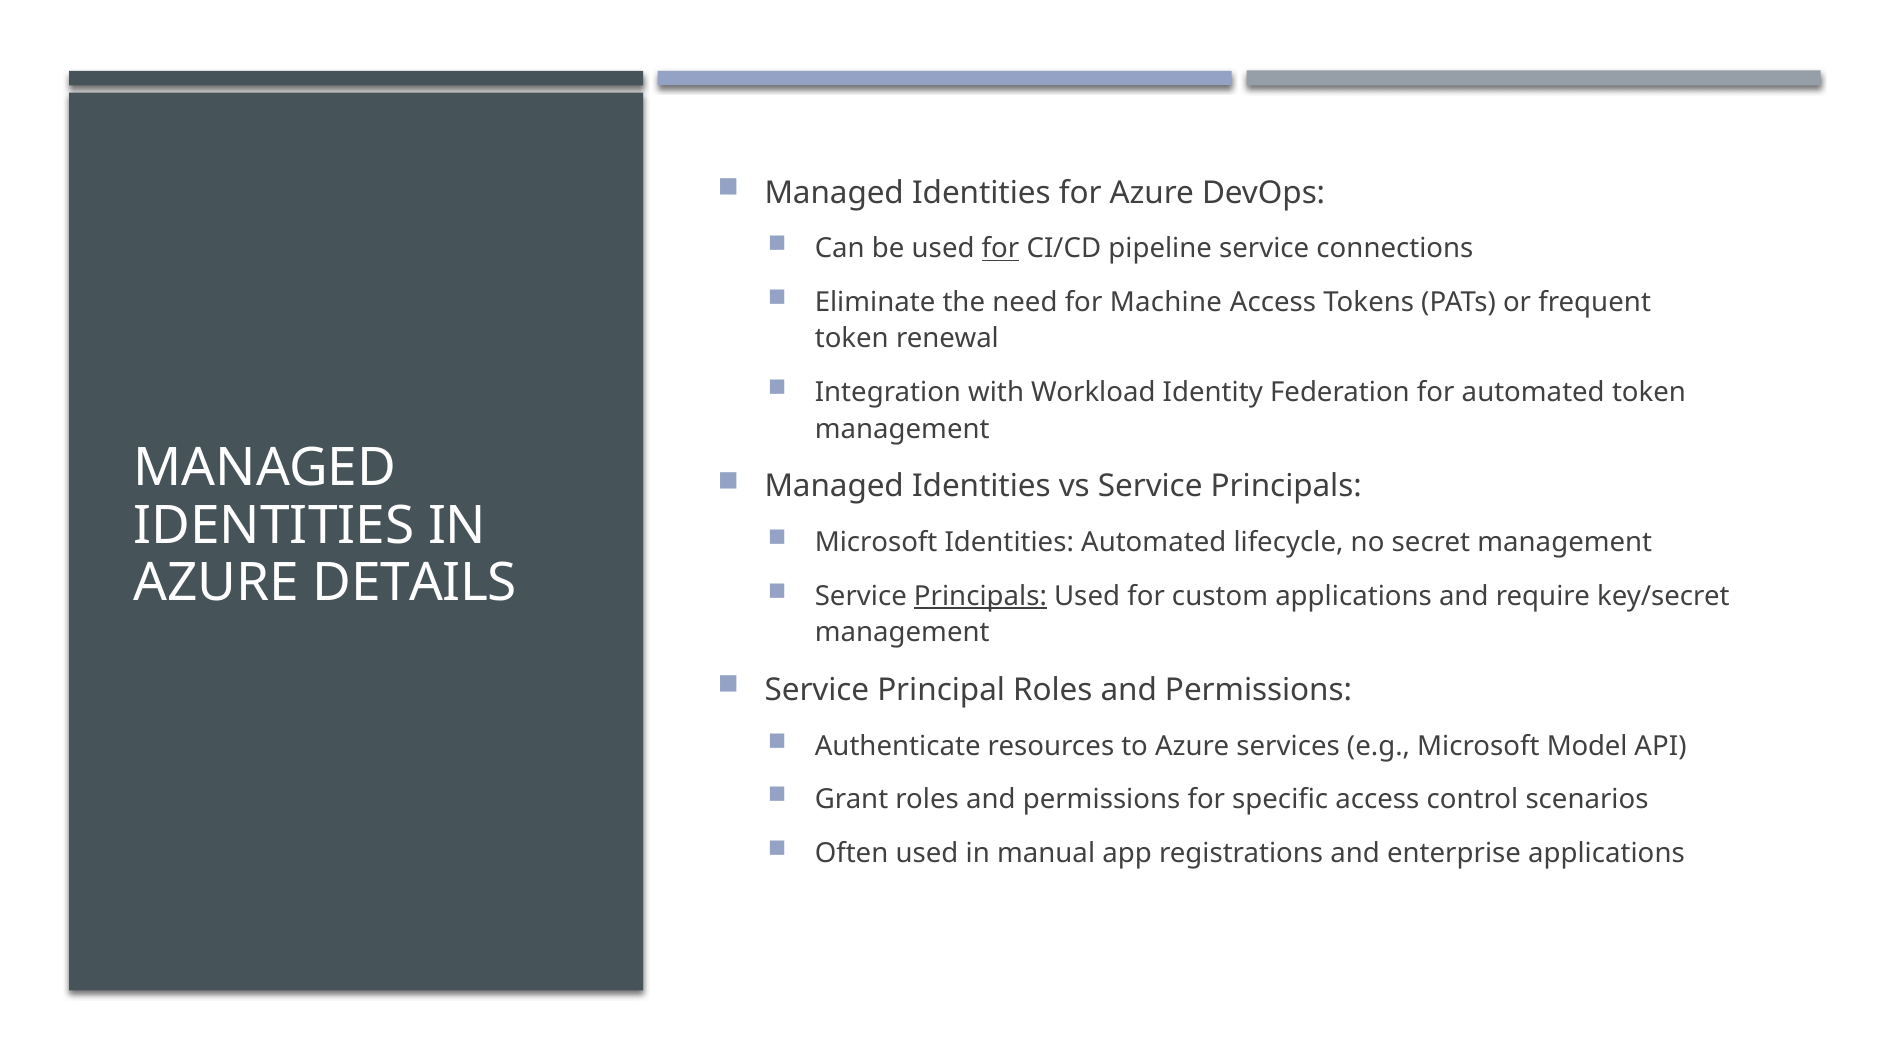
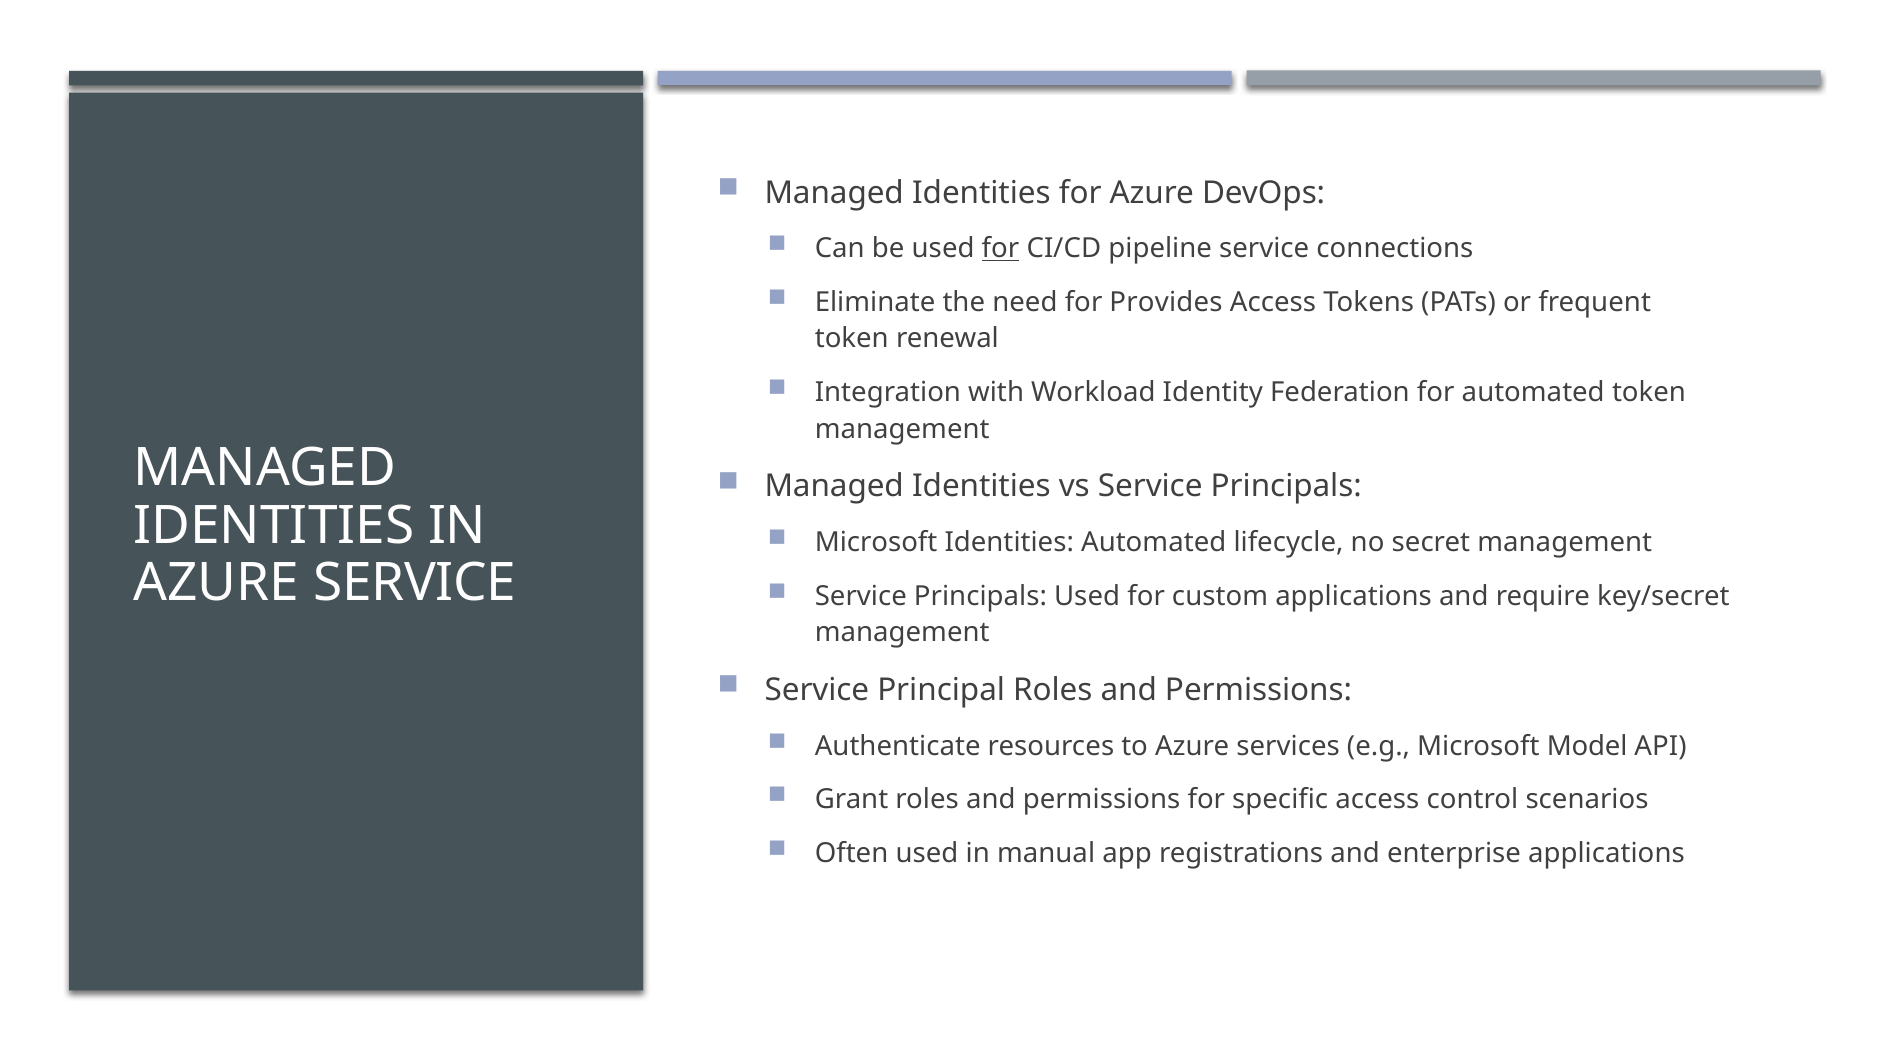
Machine: Machine -> Provides (1166, 302)
AZURE DETAILS: DETAILS -> SERVICE (415, 583)
Principals underline: present -> none (980, 596)
